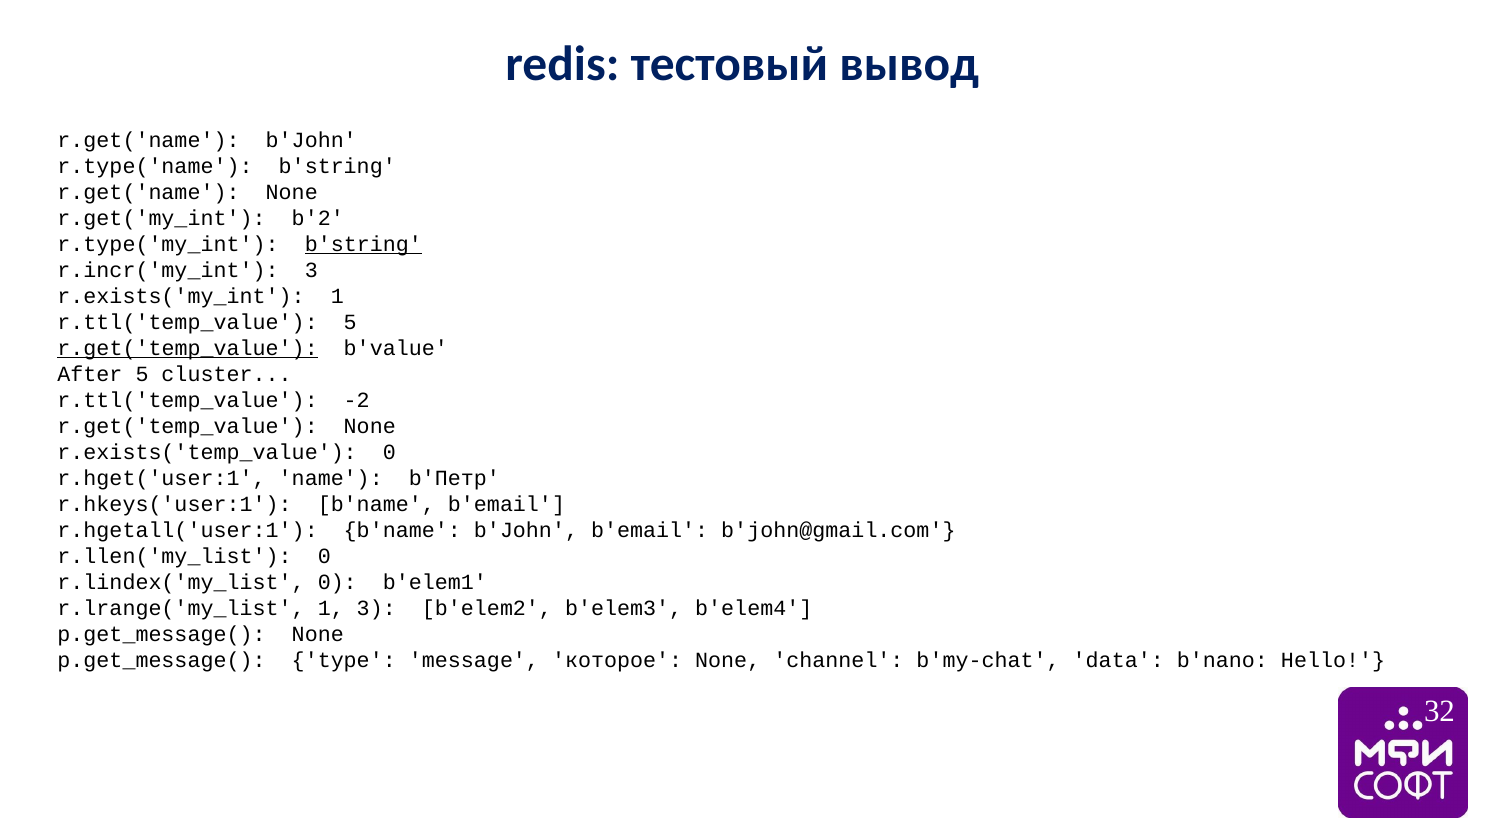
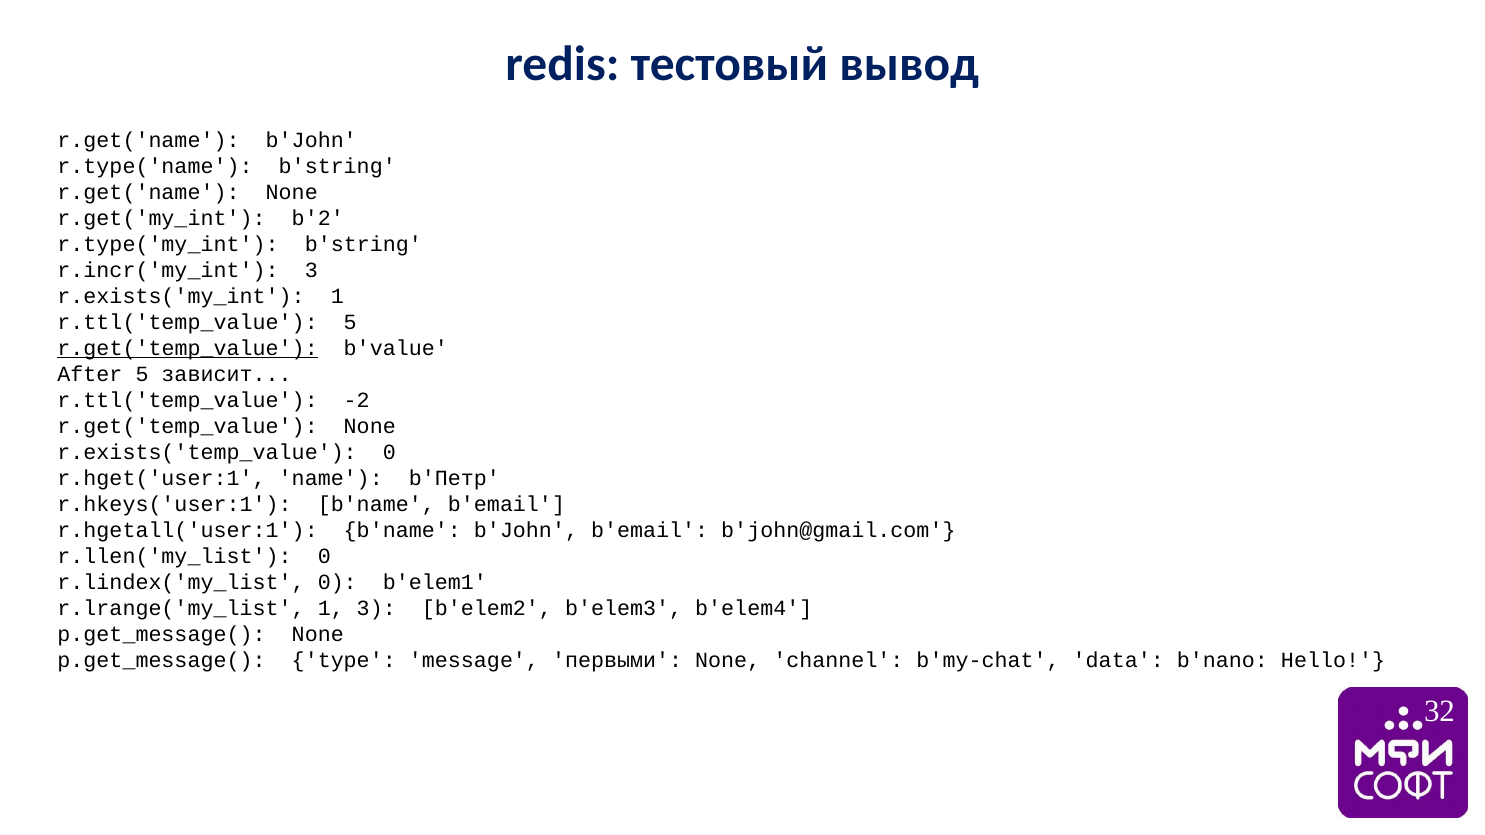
b'string underline: present -> none (363, 244)
cluster: cluster -> зависит (227, 374)
которое: которое -> первыми (617, 660)
